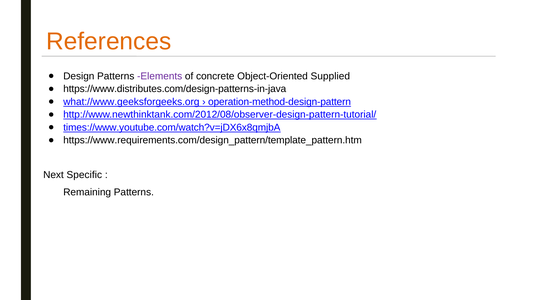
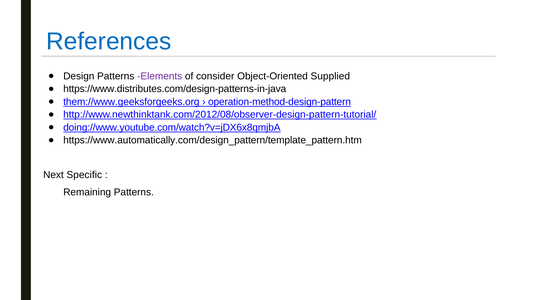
References colour: orange -> blue (109, 41)
concrete: concrete -> consider (215, 76)
what://www.geeksforgeeks.org: what://www.geeksforgeeks.org -> them://www.geeksforgeeks.org (131, 102)
times://www.youtube.com/watch?v=jDX6x8qmjbA: times://www.youtube.com/watch?v=jDX6x8qmjbA -> doing://www.youtube.com/watch?v=jDX6x8qmjbA (172, 128)
https://www.requirements.com/design_pattern/template_pattern.htm: https://www.requirements.com/design_pattern/template_pattern.htm -> https://www.automatically.com/design_pattern/template_pattern.htm (213, 141)
